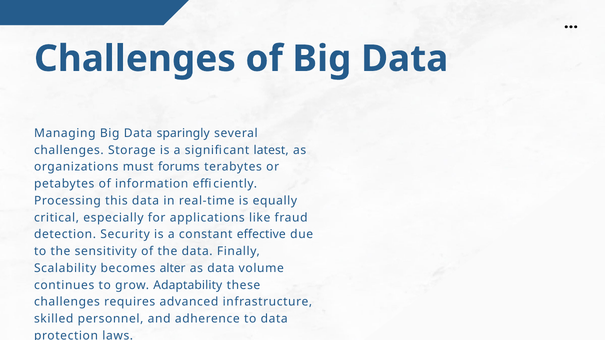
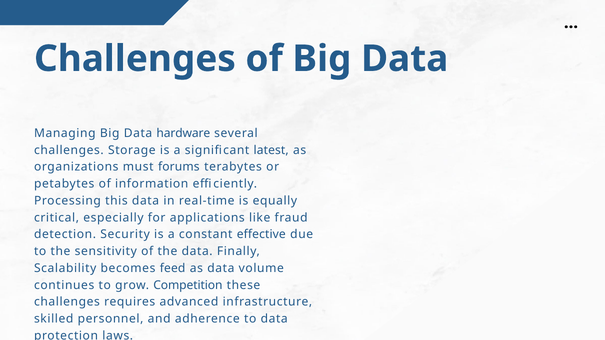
sparingly: sparingly -> hardware (183, 133)
alter: alter -> feed (173, 268)
Adaptability: Adaptability -> Competition (188, 285)
